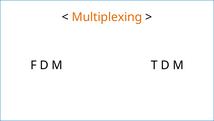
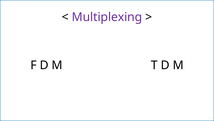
Multiplexing colour: orange -> purple (107, 17)
